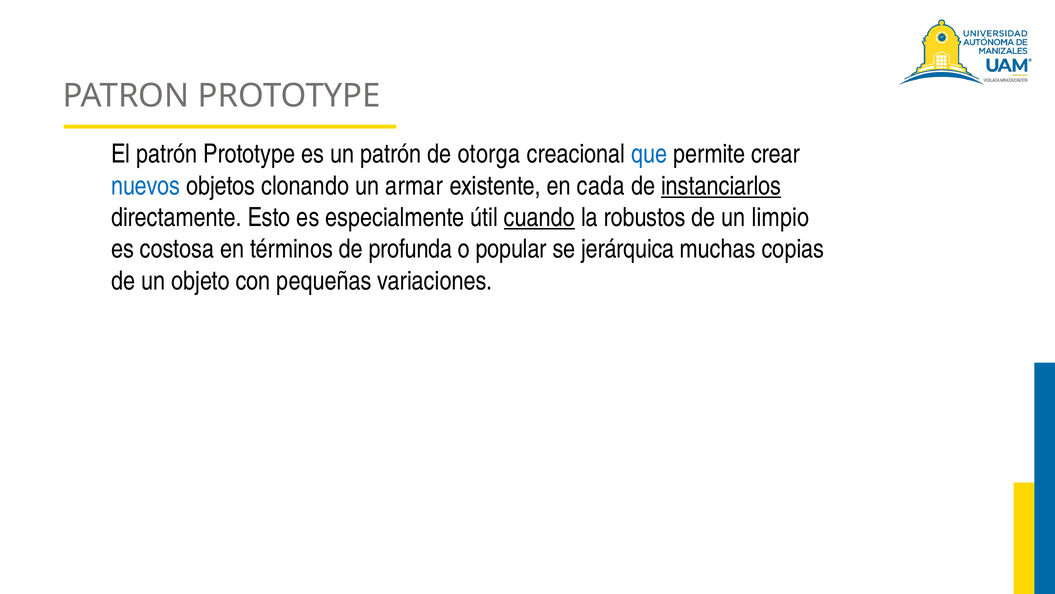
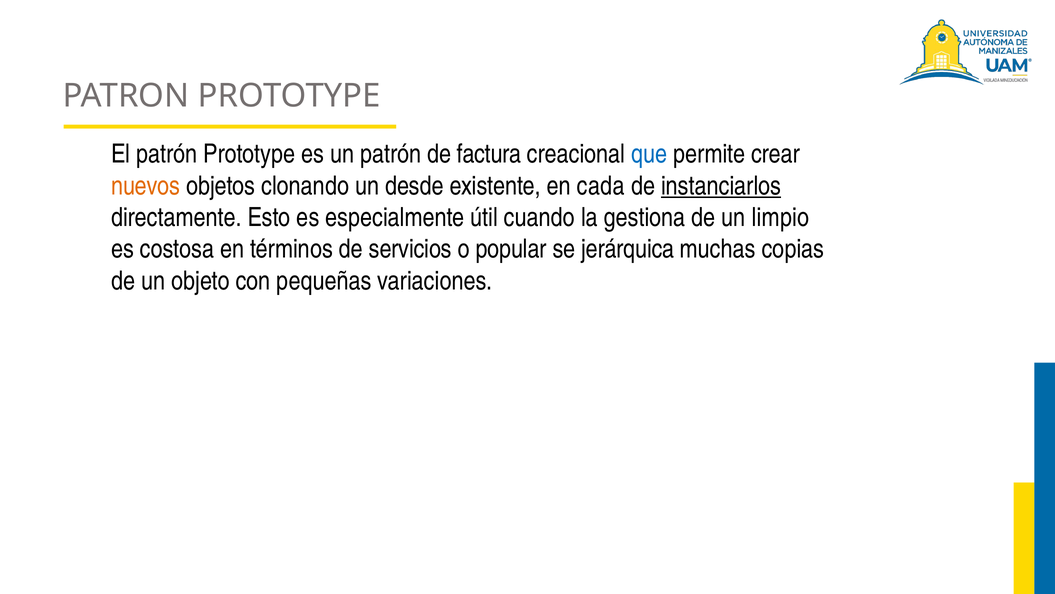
otorga: otorga -> factura (489, 154)
nuevos colour: blue -> orange (146, 186)
armar: armar -> desde (414, 186)
cuando underline: present -> none (539, 217)
robustos: robustos -> gestiona (645, 217)
profunda: profunda -> servicios (410, 249)
